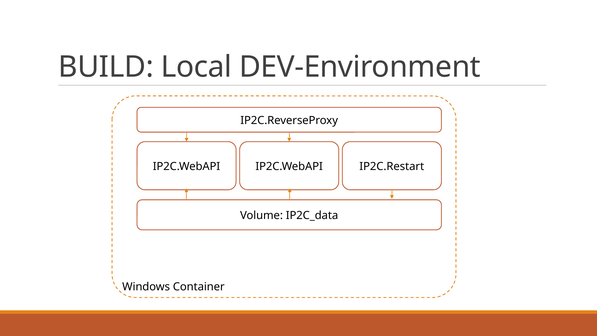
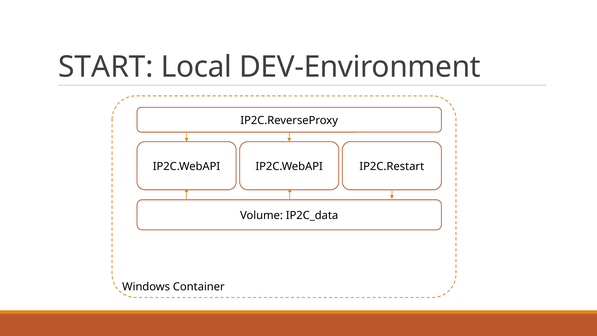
BUILD: BUILD -> START (106, 67)
